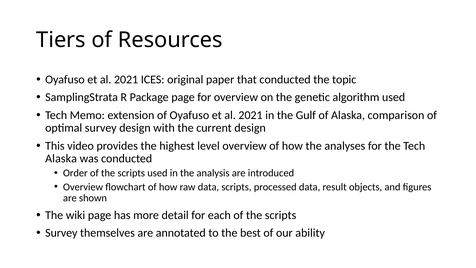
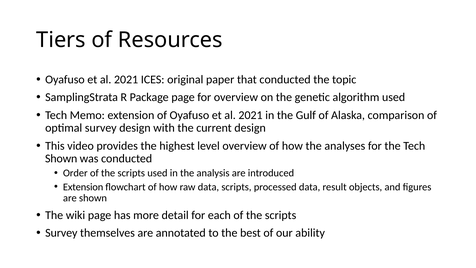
Alaska: Alaska -> Shown (61, 159)
Overview: Overview -> Extension (83, 187)
